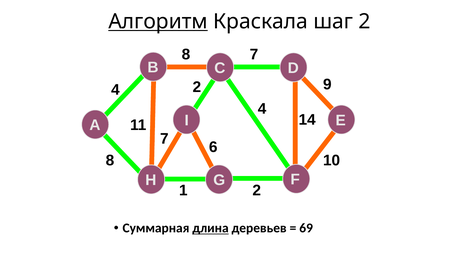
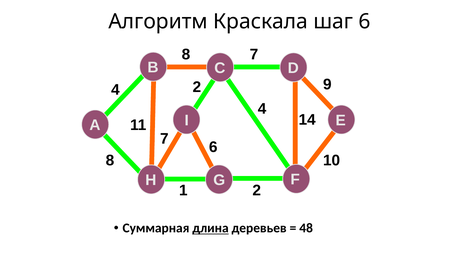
Алгоритм underline: present -> none (158, 21)
шаг 2: 2 -> 6 (365, 21)
69: 69 -> 48 (306, 228)
